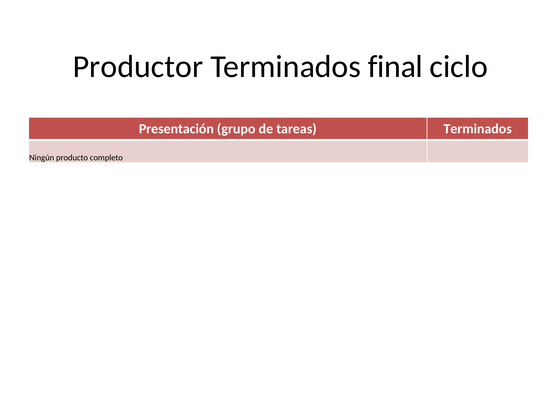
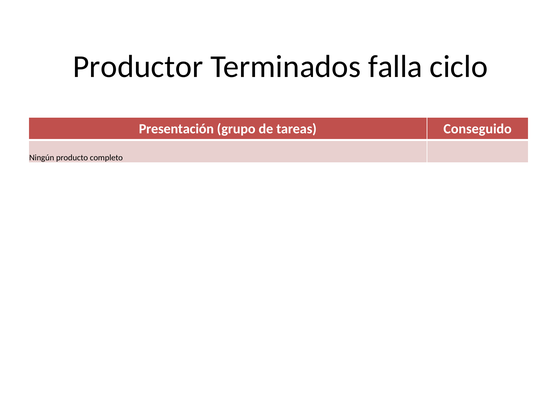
final: final -> falla (395, 67)
tareas Terminados: Terminados -> Conseguido (478, 129)
